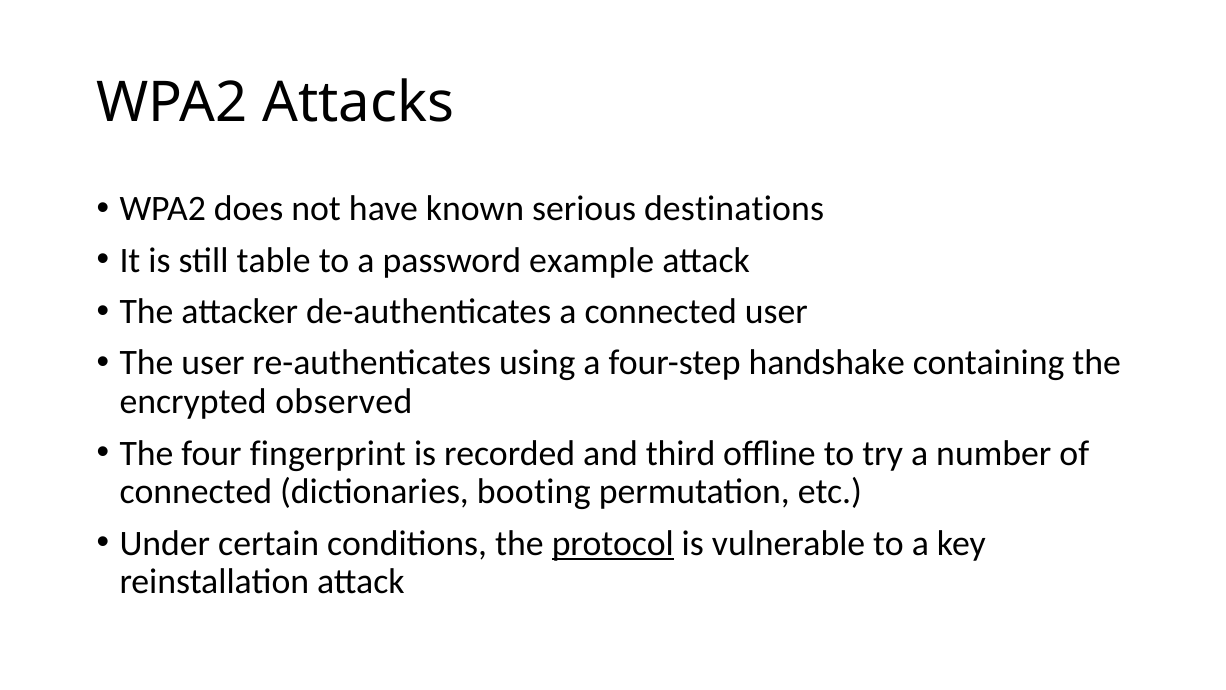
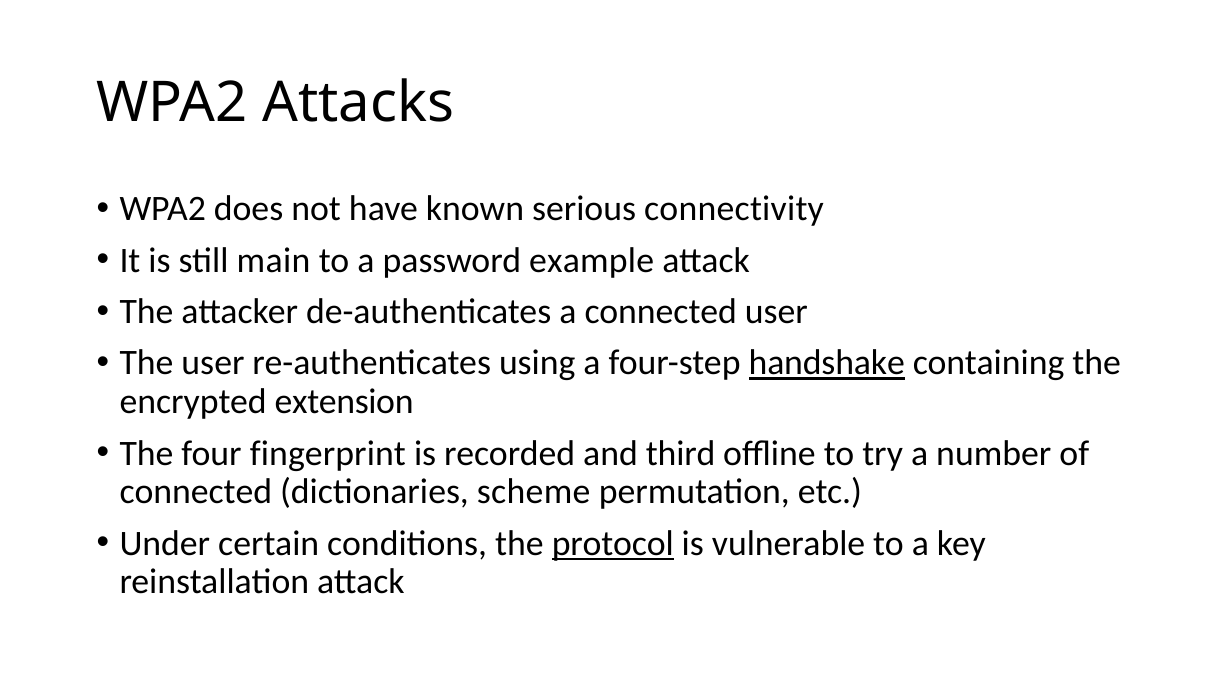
destinations: destinations -> connectivity (734, 209)
table: table -> main (274, 260)
handshake underline: none -> present (827, 363)
observed: observed -> extension (344, 402)
booting: booting -> scheme (534, 492)
